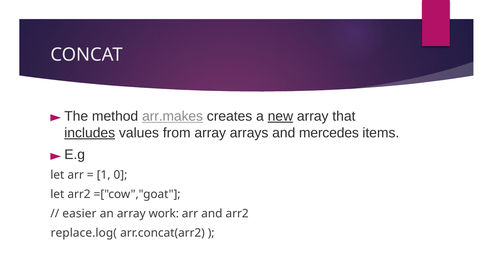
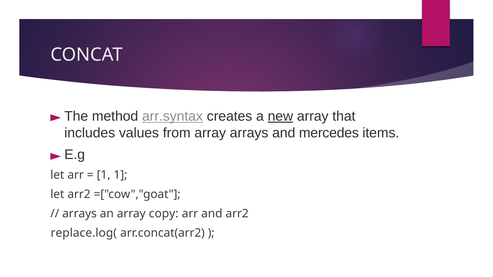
arr.makes: arr.makes -> arr.syntax (173, 116)
includes underline: present -> none (90, 133)
1 0: 0 -> 1 (120, 175)
easier: easier -> arrays (79, 214)
work: work -> copy (164, 214)
